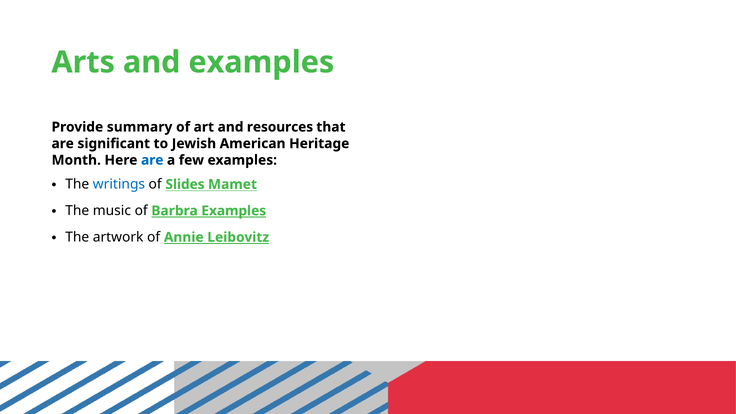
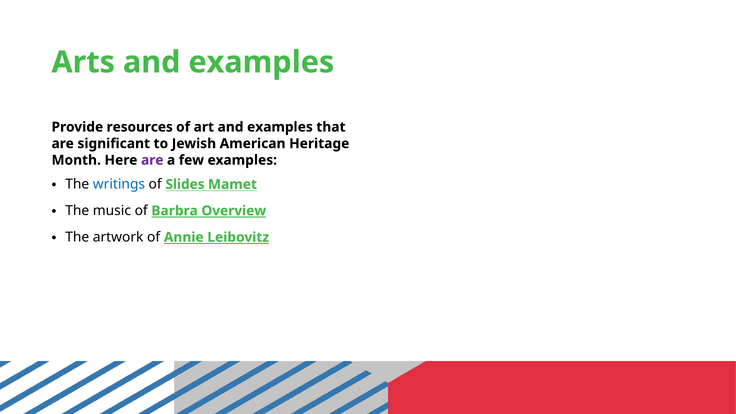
summary: summary -> resources (140, 127)
art and resources: resources -> examples (280, 127)
are colour: blue -> purple (152, 160)
Barbra Examples: Examples -> Overview (234, 211)
